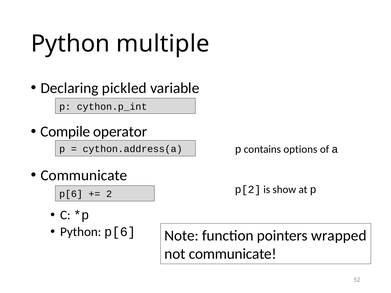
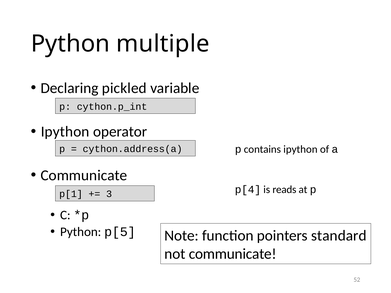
Compile: Compile -> Ipython (65, 132)
contains options: options -> ipython (300, 149)
p[2: p[2 -> p[4 (248, 190)
show: show -> reads (284, 190)
p[6: p[6 -> p[1 (71, 194)
2: 2 -> 3 (109, 194)
Python p[6: p[6 -> p[5 (120, 232)
wrapped: wrapped -> standard (339, 236)
